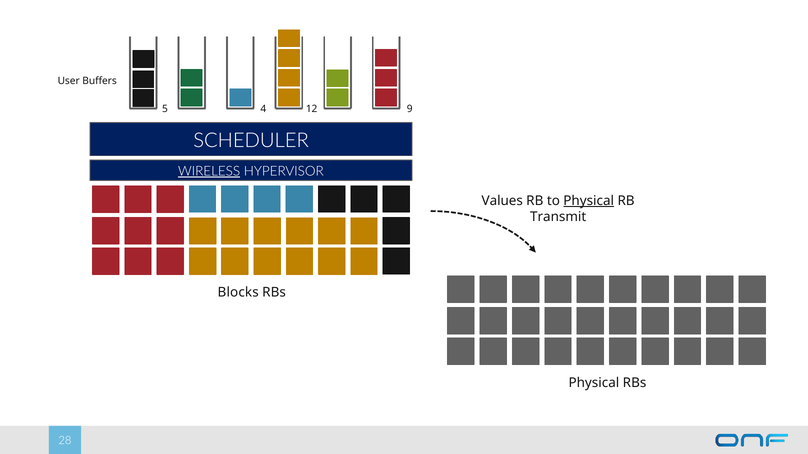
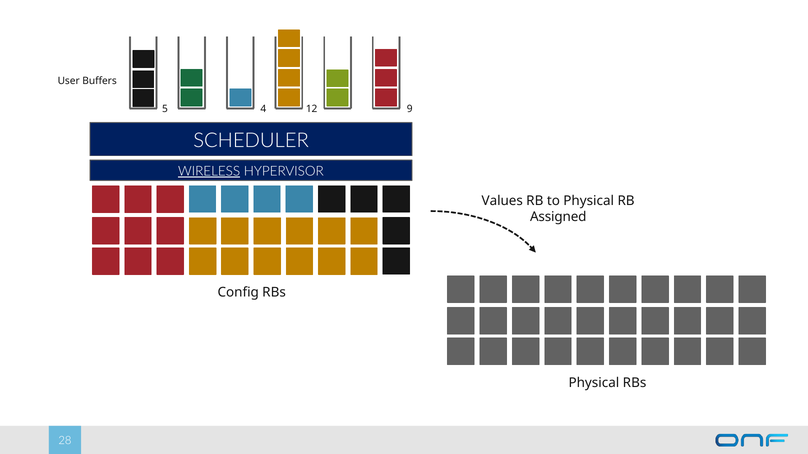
Physical underline: present -> none (589, 201)
Transmit: Transmit -> Assigned (558, 217)
Blocks: Blocks -> Config (238, 293)
